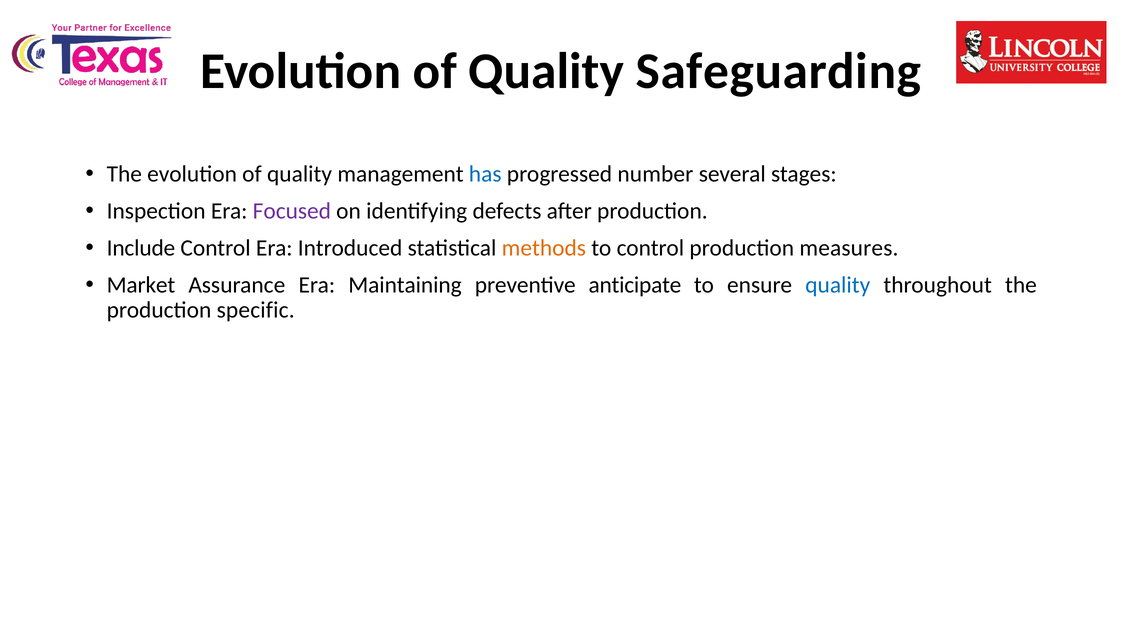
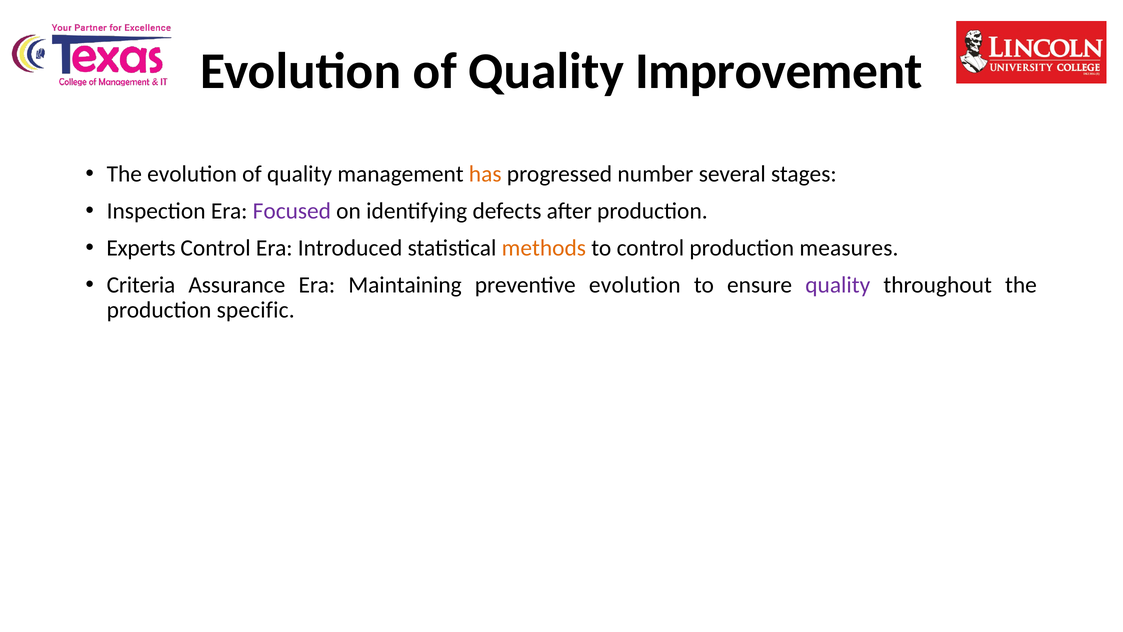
Safeguarding: Safeguarding -> Improvement (779, 71)
has colour: blue -> orange (485, 174)
Include: Include -> Experts (141, 248)
Market: Market -> Criteria (141, 285)
preventive anticipate: anticipate -> evolution (635, 285)
quality colour: blue -> purple (838, 285)
